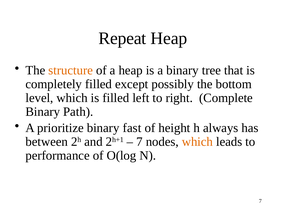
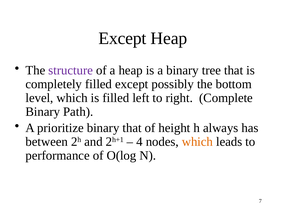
Repeat: Repeat -> Except (122, 38)
structure colour: orange -> purple (71, 70)
binary fast: fast -> that (132, 128)
7: 7 -> 4 (139, 141)
